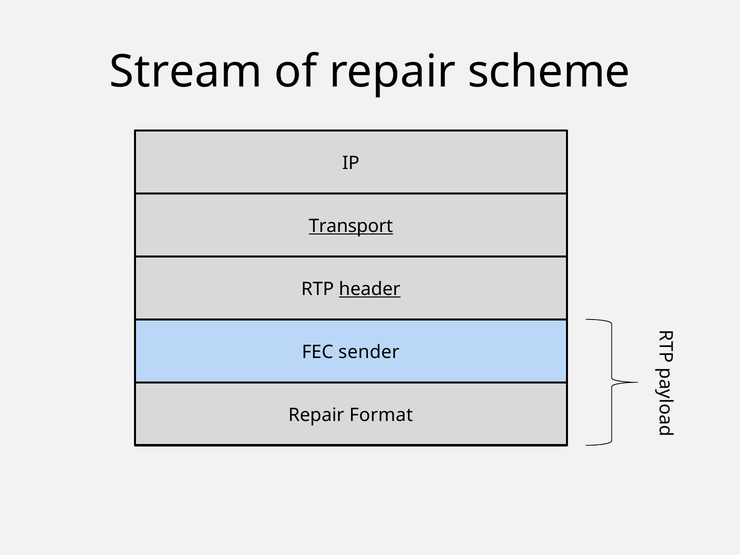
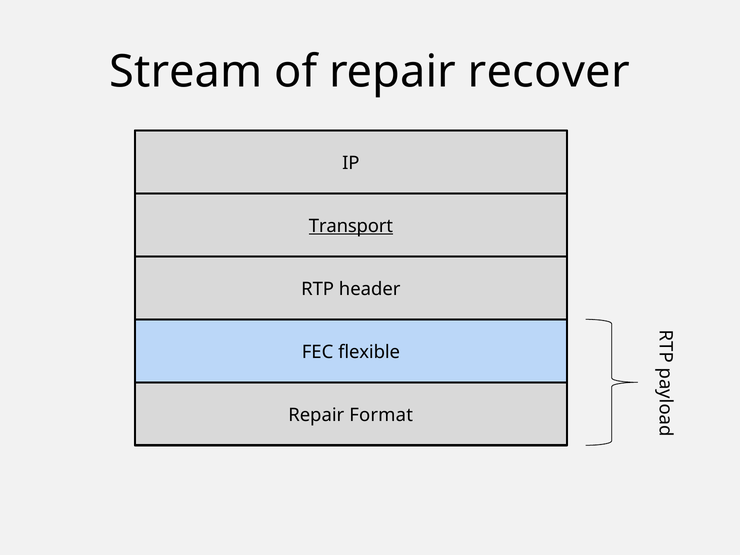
scheme: scheme -> recover (549, 72)
header underline: present -> none (370, 289)
sender: sender -> flexible (369, 352)
